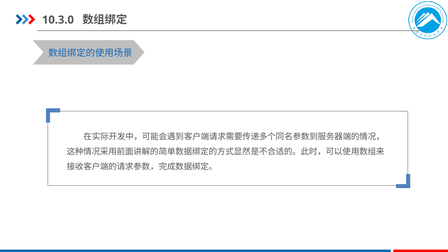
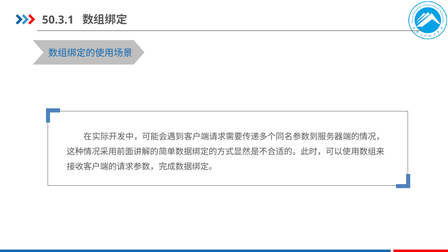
10.3.0: 10.3.0 -> 50.3.1 (58, 20)
